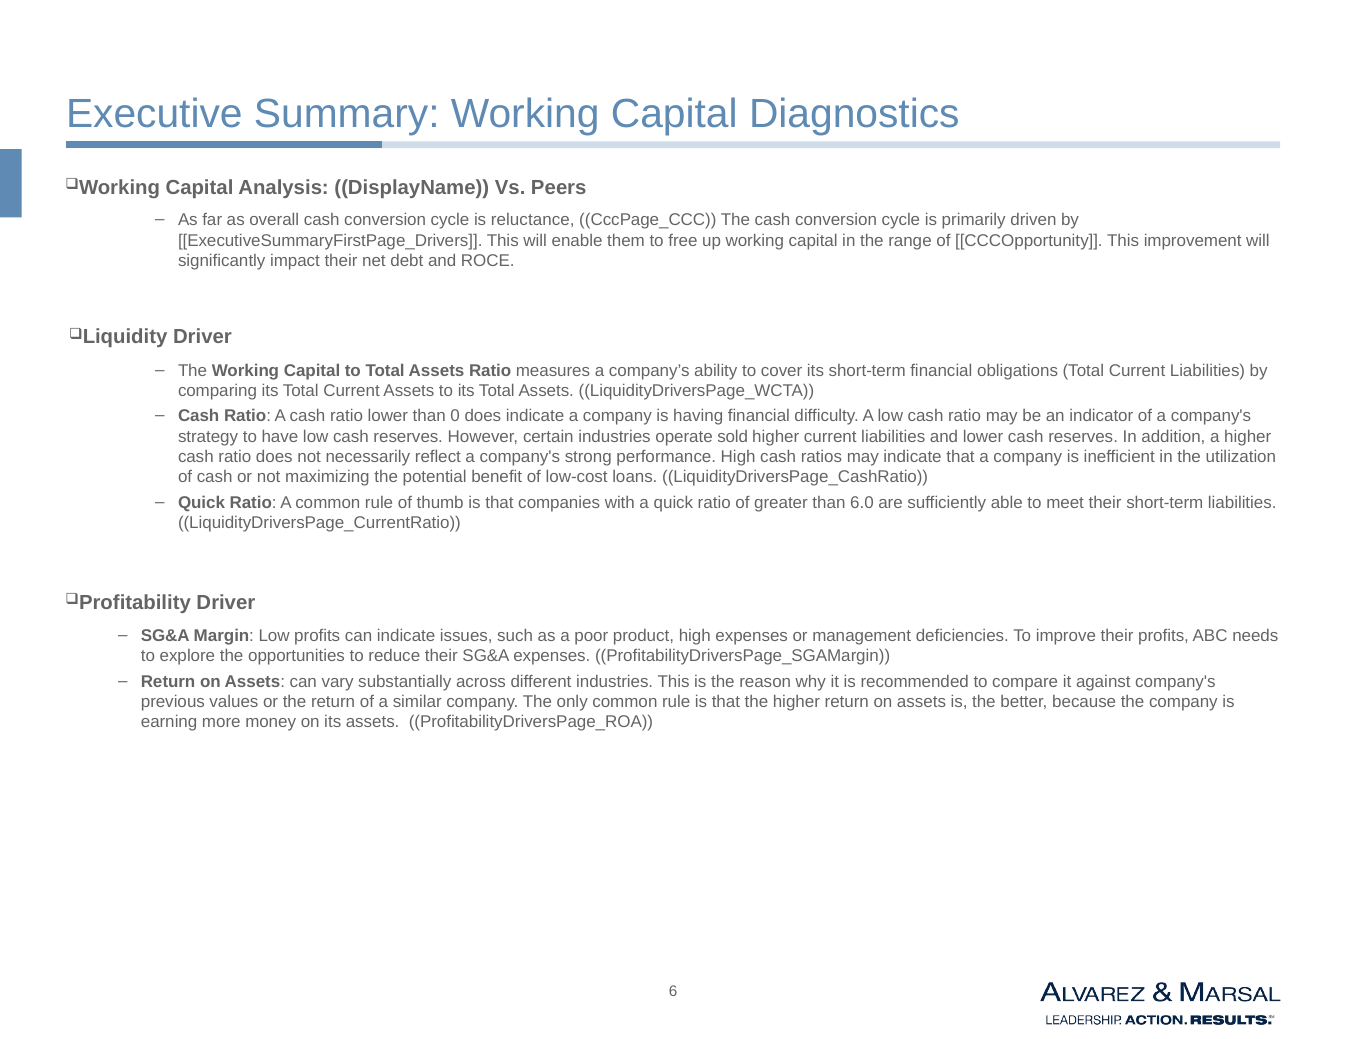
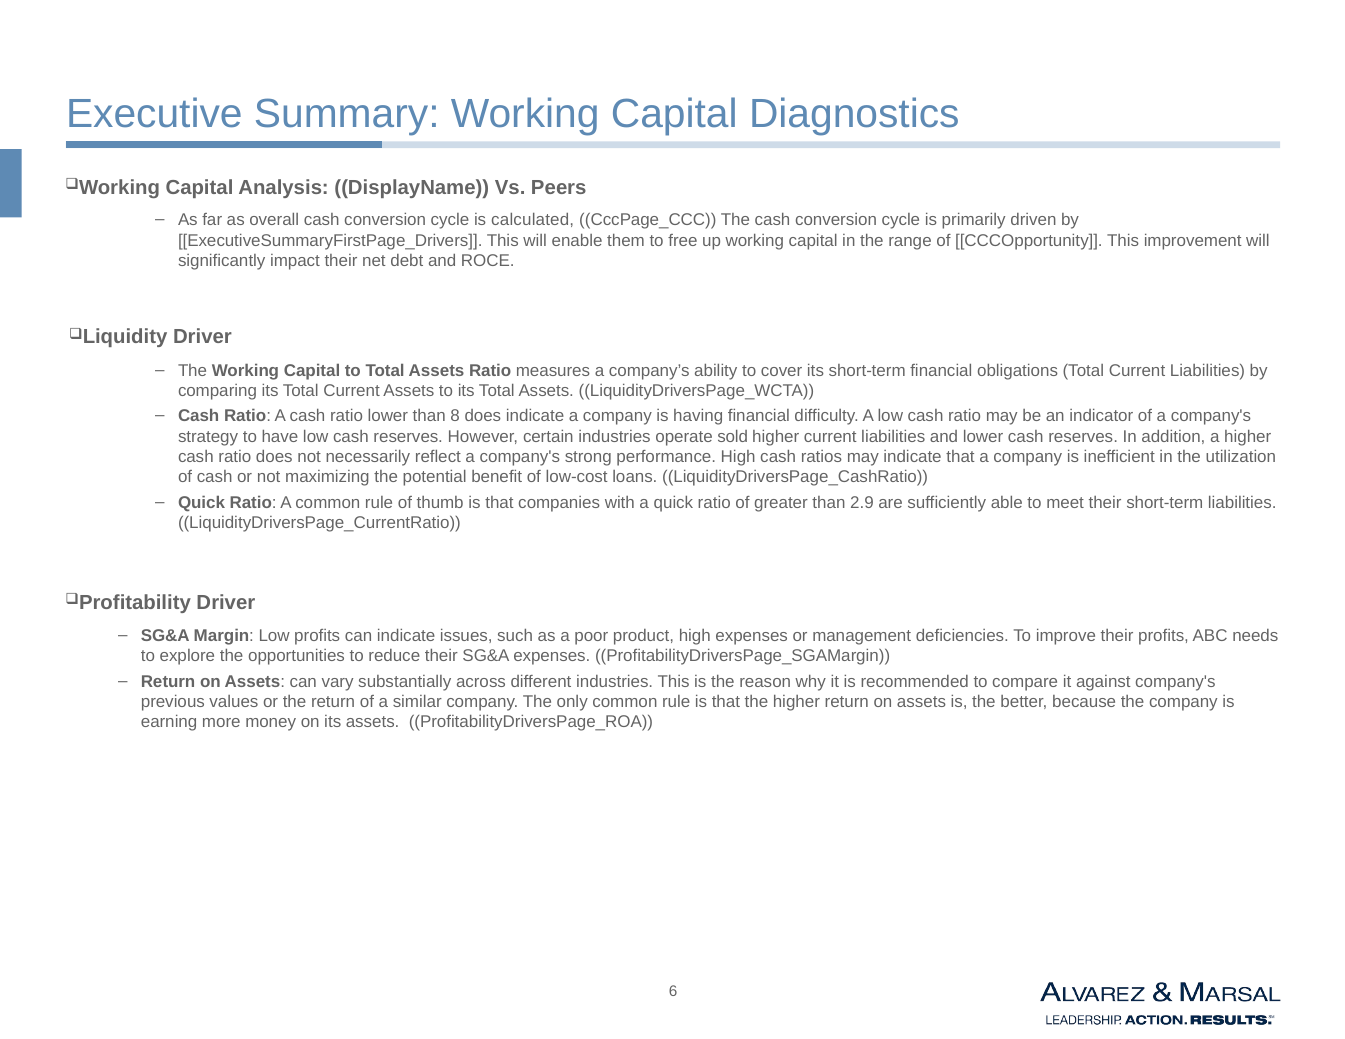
reluctance: reluctance -> calculated (533, 220)
0: 0 -> 8 (455, 416)
6.0: 6.0 -> 2.9 (862, 503)
